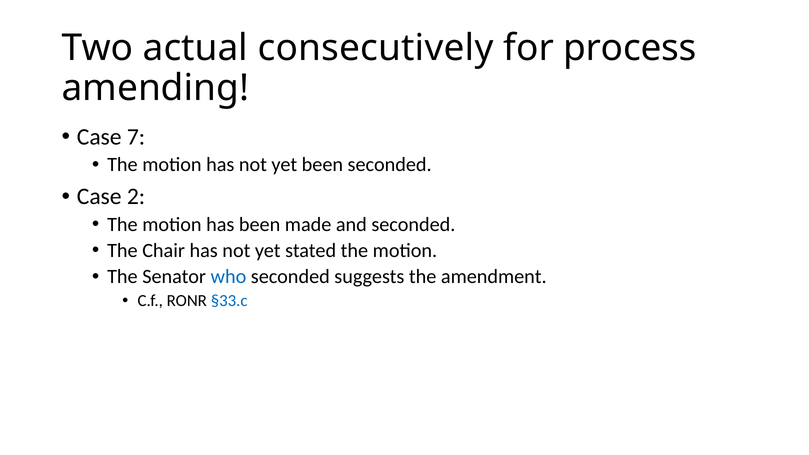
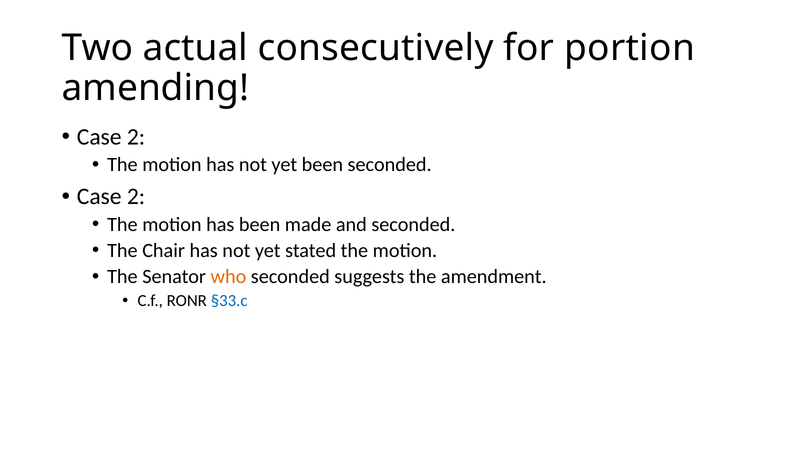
process: process -> portion (630, 48)
7: 7 -> 2 (136, 137)
who colour: blue -> orange (228, 277)
